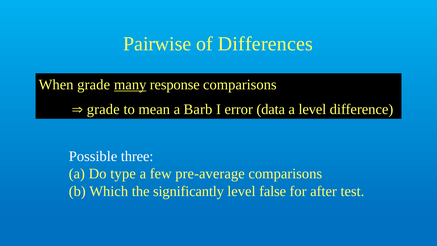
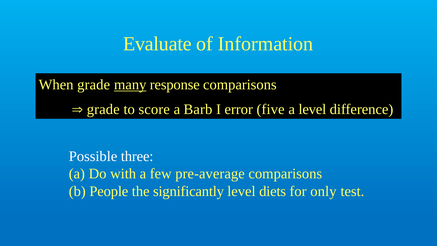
Pairwise: Pairwise -> Evaluate (157, 44)
Differences: Differences -> Information (266, 44)
mean: mean -> score (154, 109)
data: data -> five (271, 109)
type: type -> with (123, 174)
Which: Which -> People (109, 191)
false: false -> diets (273, 191)
after: after -> only (323, 191)
